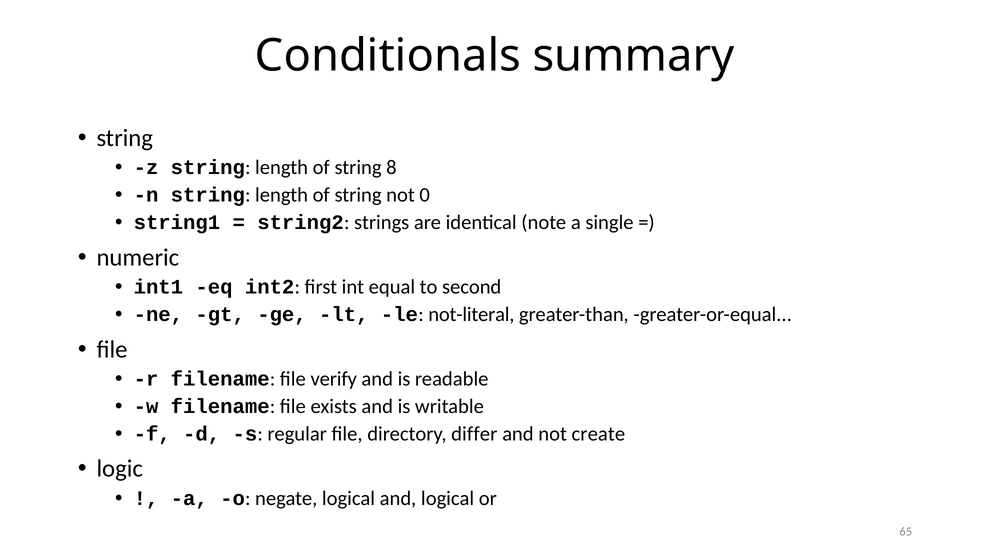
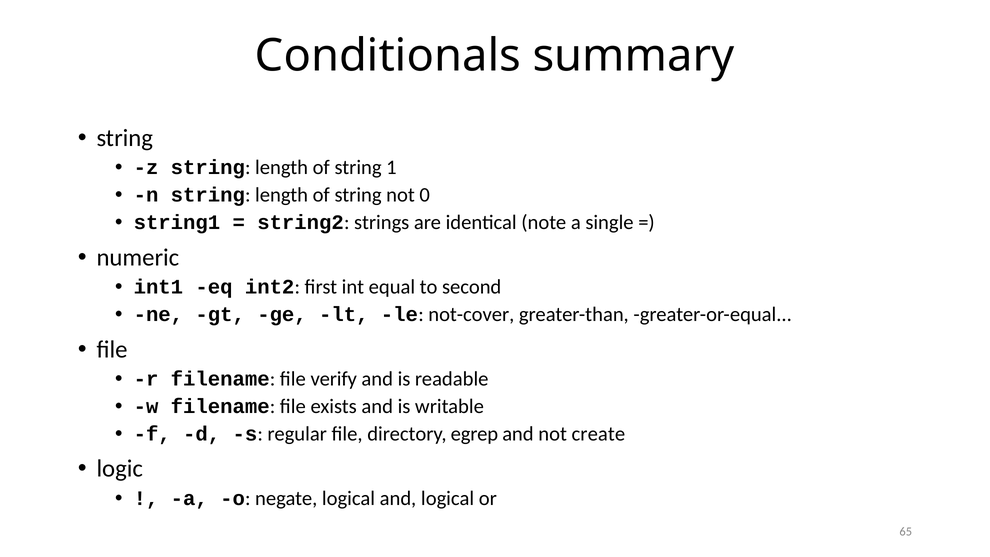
8: 8 -> 1 (391, 168)
not-literal: not-literal -> not-cover (471, 314)
differ: differ -> egrep (474, 434)
